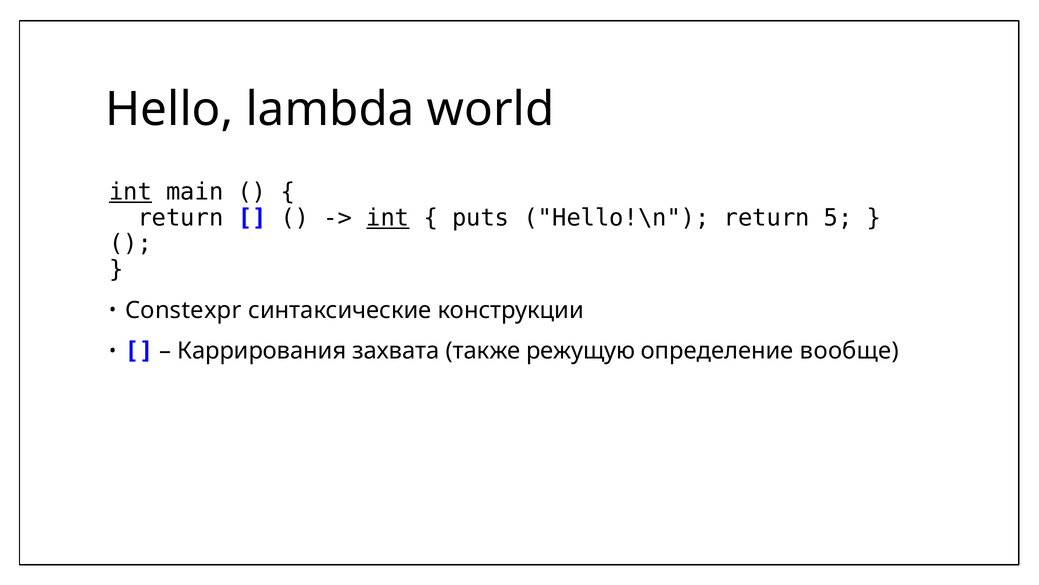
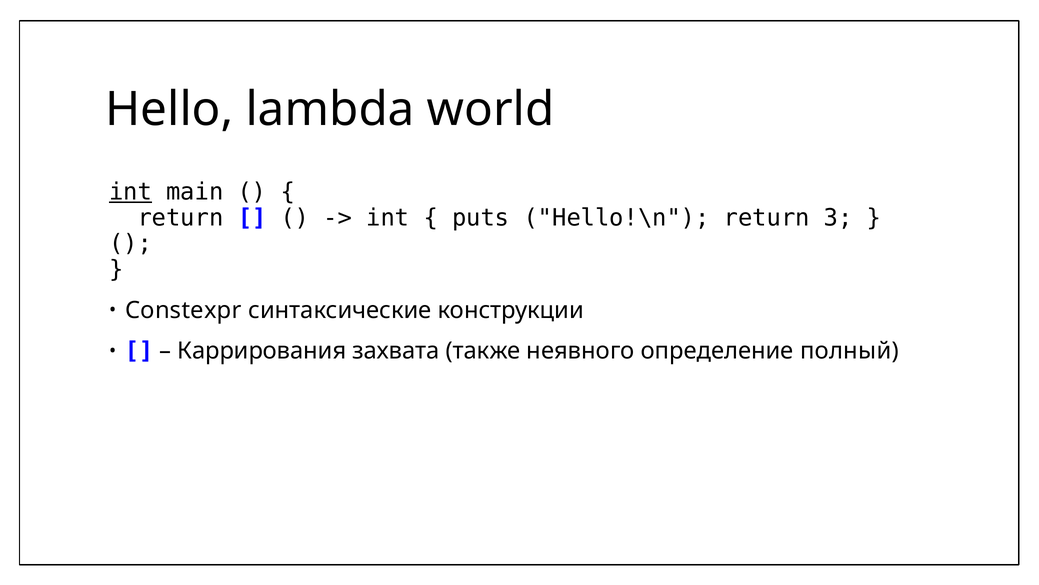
int underline: present -> none (388, 218)
5: 5 -> 3 (838, 218)
режущую: режущую -> неявного (581, 351)
вообще: вообще -> полный (849, 351)
